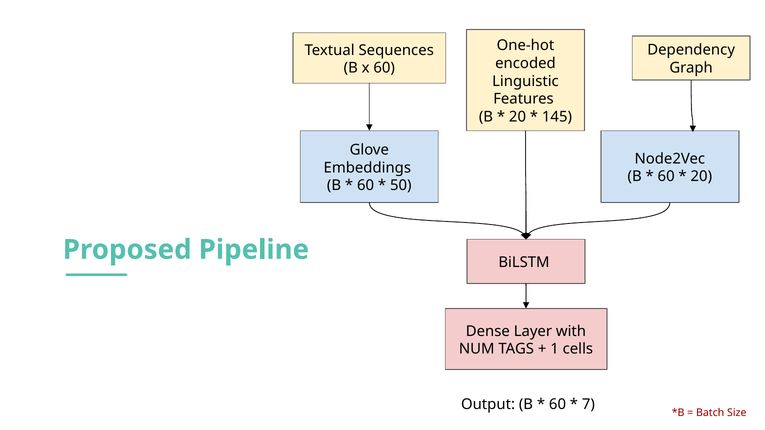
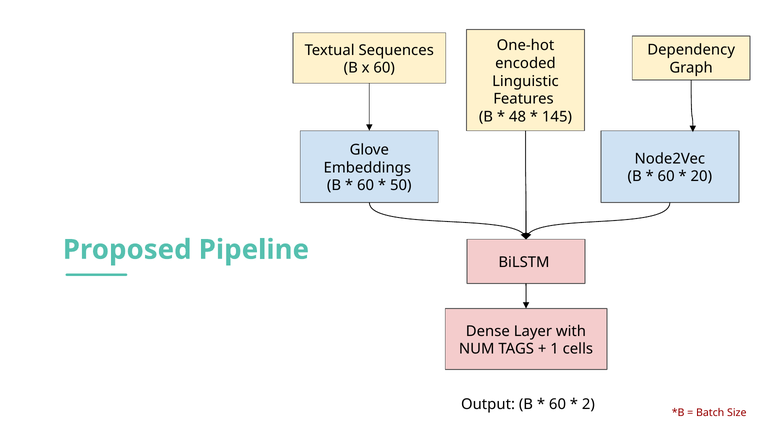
20: 20 -> 48 (517, 117)
7: 7 -> 2 (588, 405)
